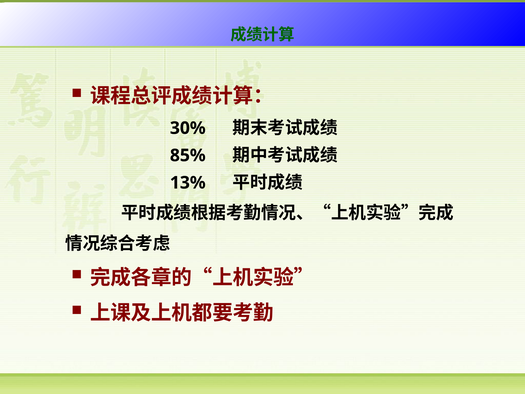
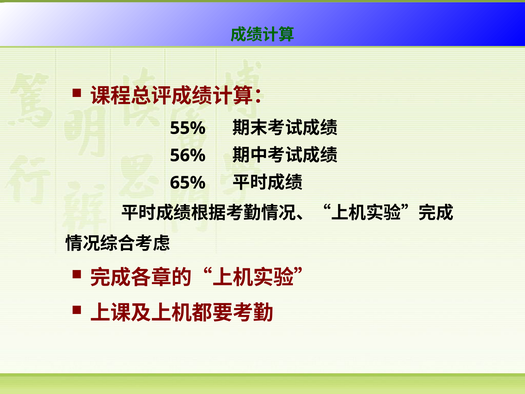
30%: 30% -> 55% (188, 128)
85%: 85% -> 56% (188, 155)
13%: 13% -> 65% (188, 183)
